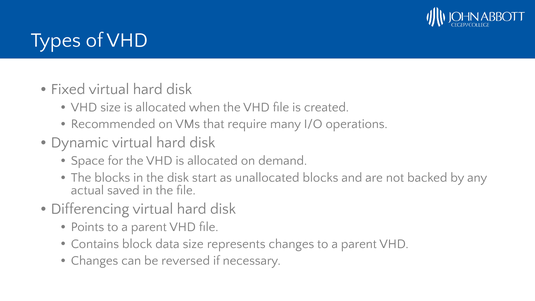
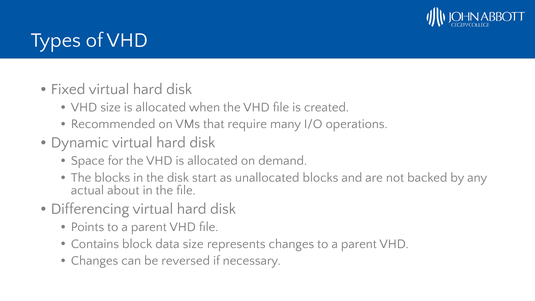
saved: saved -> about (123, 190)
